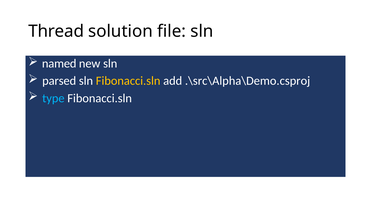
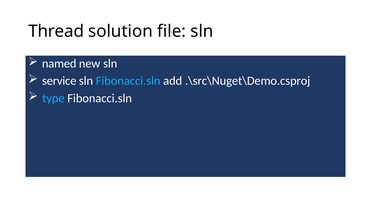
parsed: parsed -> service (59, 81)
Fibonacci.sln colour: yellow -> light blue (128, 81)
.\src\Alpha\Demo.csproj: .\src\Alpha\Demo.csproj -> .\src\Nuget\Demo.csproj (248, 81)
